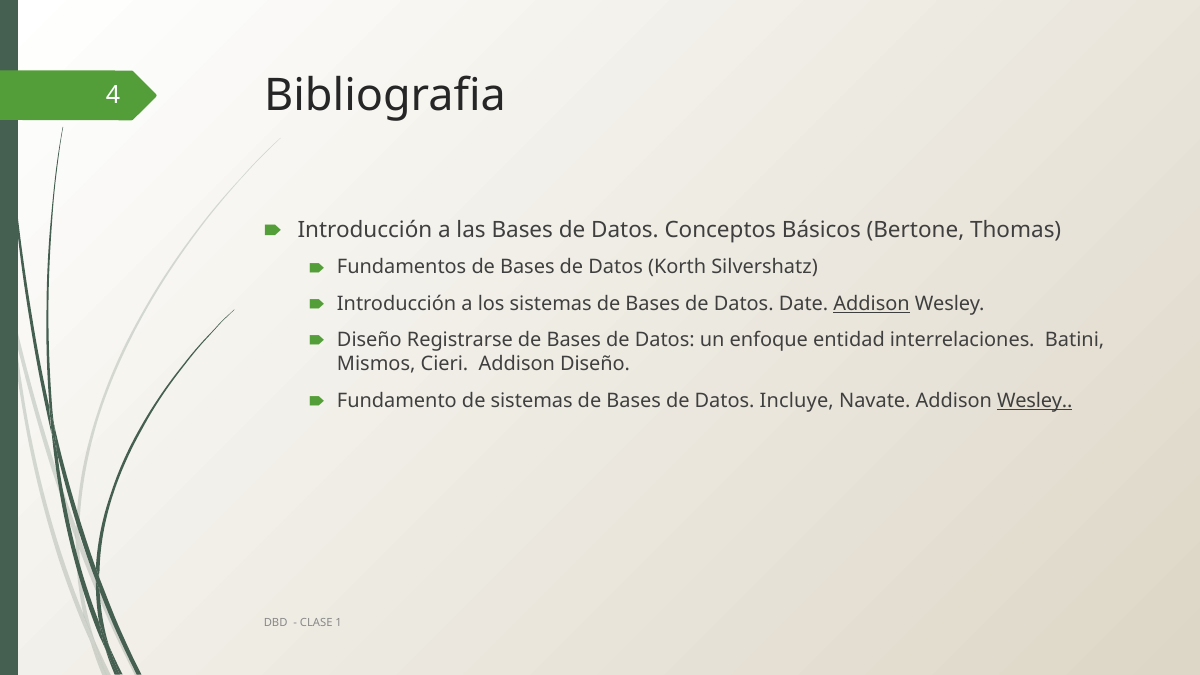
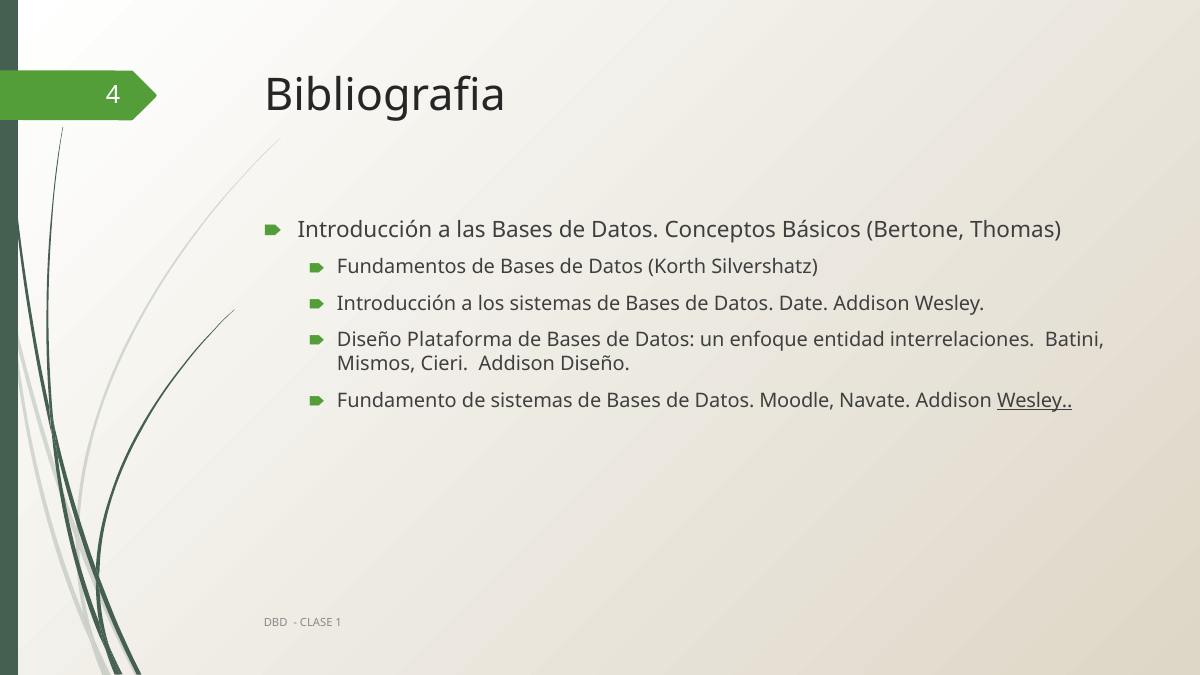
Addison underline: present -> none (872, 304)
Registrarse: Registrarse -> Plataforma (460, 340)
Incluye: Incluye -> Moodle (797, 401)
